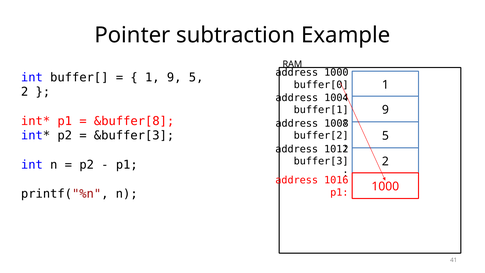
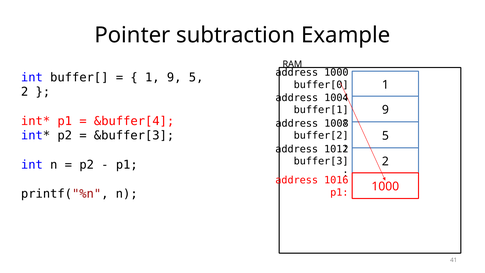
&buffer[8: &buffer[8 -> &buffer[4 (134, 121)
